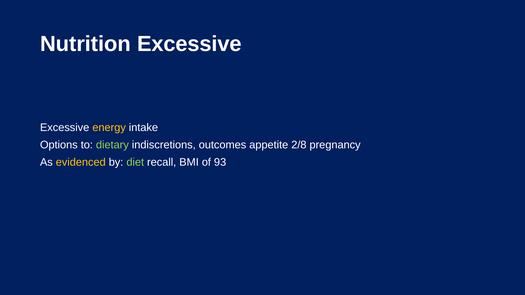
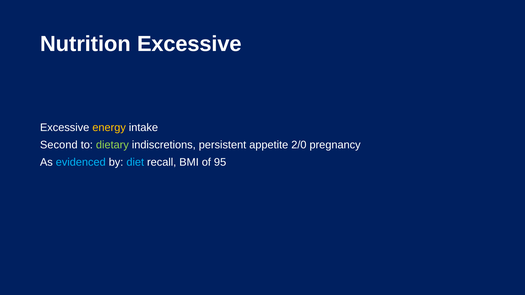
Options: Options -> Second (59, 145)
outcomes: outcomes -> persistent (223, 145)
2/8: 2/8 -> 2/0 (299, 145)
evidenced colour: yellow -> light blue (81, 162)
diet colour: light green -> light blue (135, 162)
93: 93 -> 95 (220, 162)
